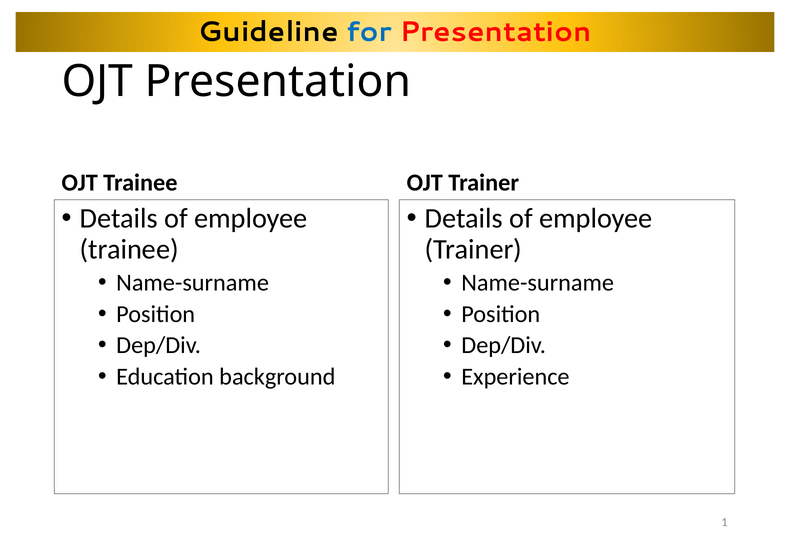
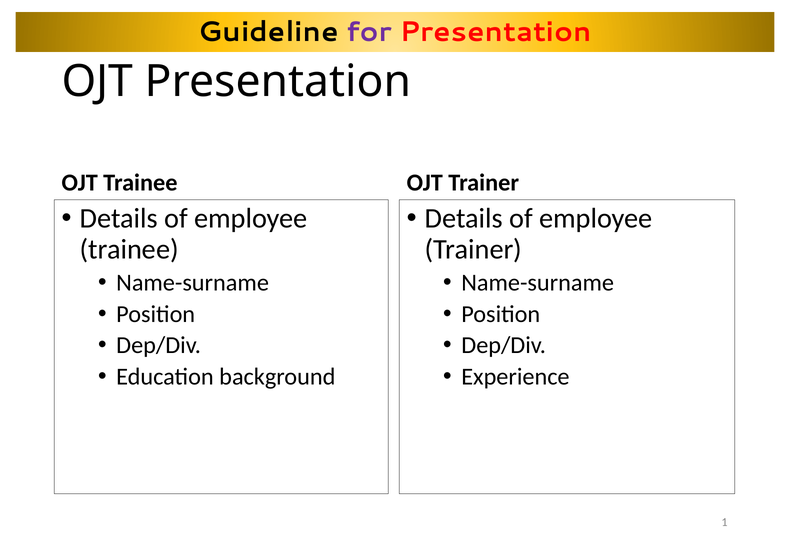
for colour: blue -> purple (369, 32)
